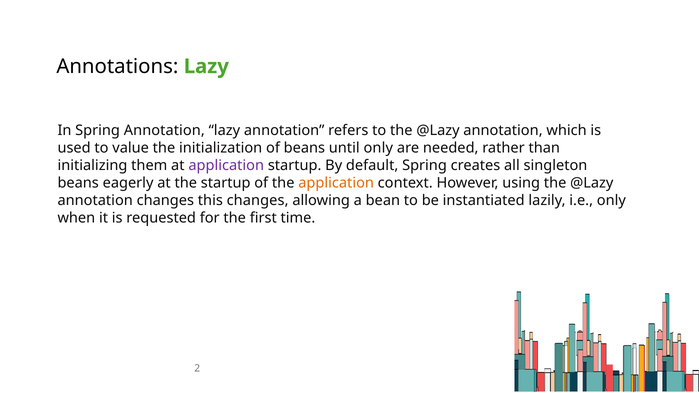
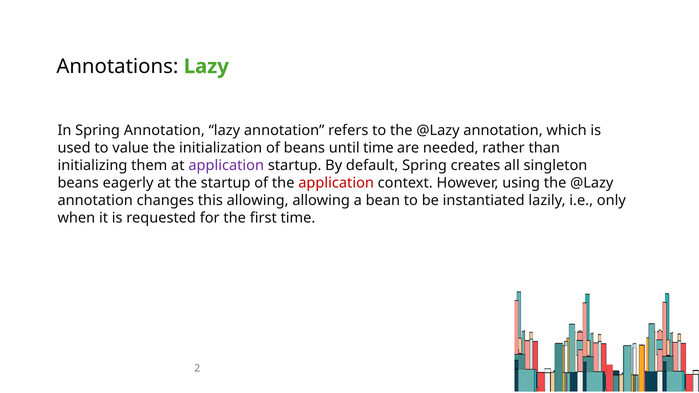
until only: only -> time (378, 148)
application colour: orange -> red (336, 183)
this changes: changes -> allowing (258, 200)
